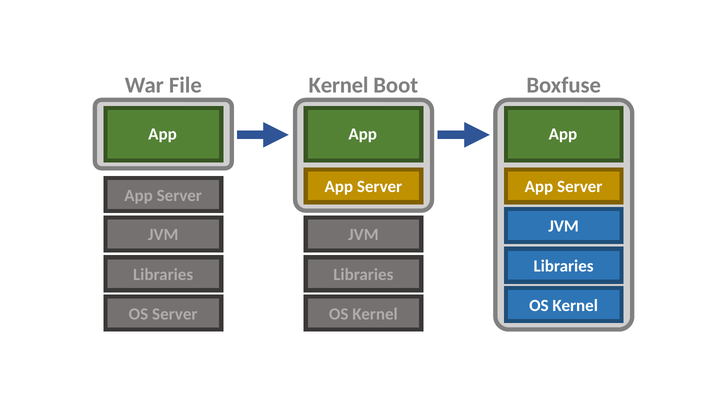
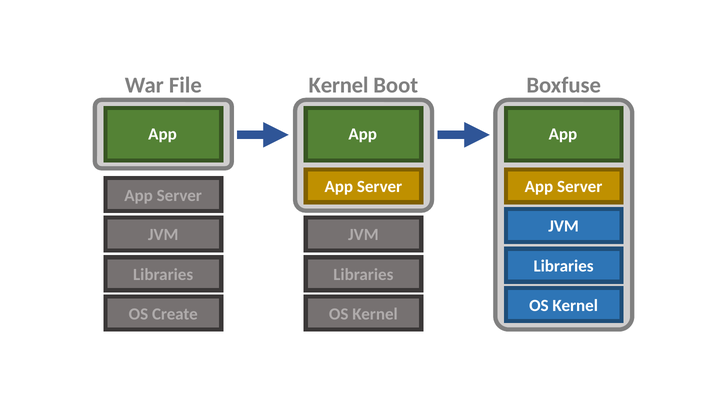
OS Server: Server -> Create (175, 314)
